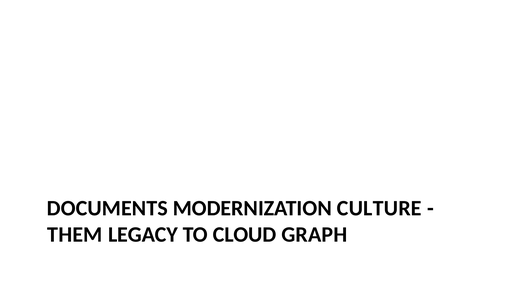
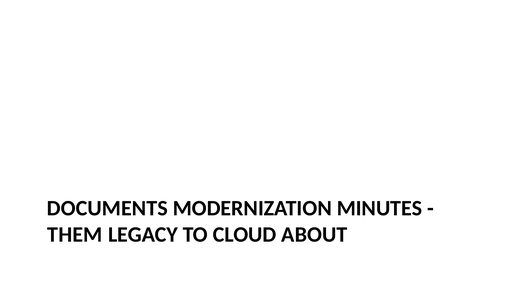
CULTURE: CULTURE -> MINUTES (379, 208)
GRAPH: GRAPH -> ABOUT (314, 234)
